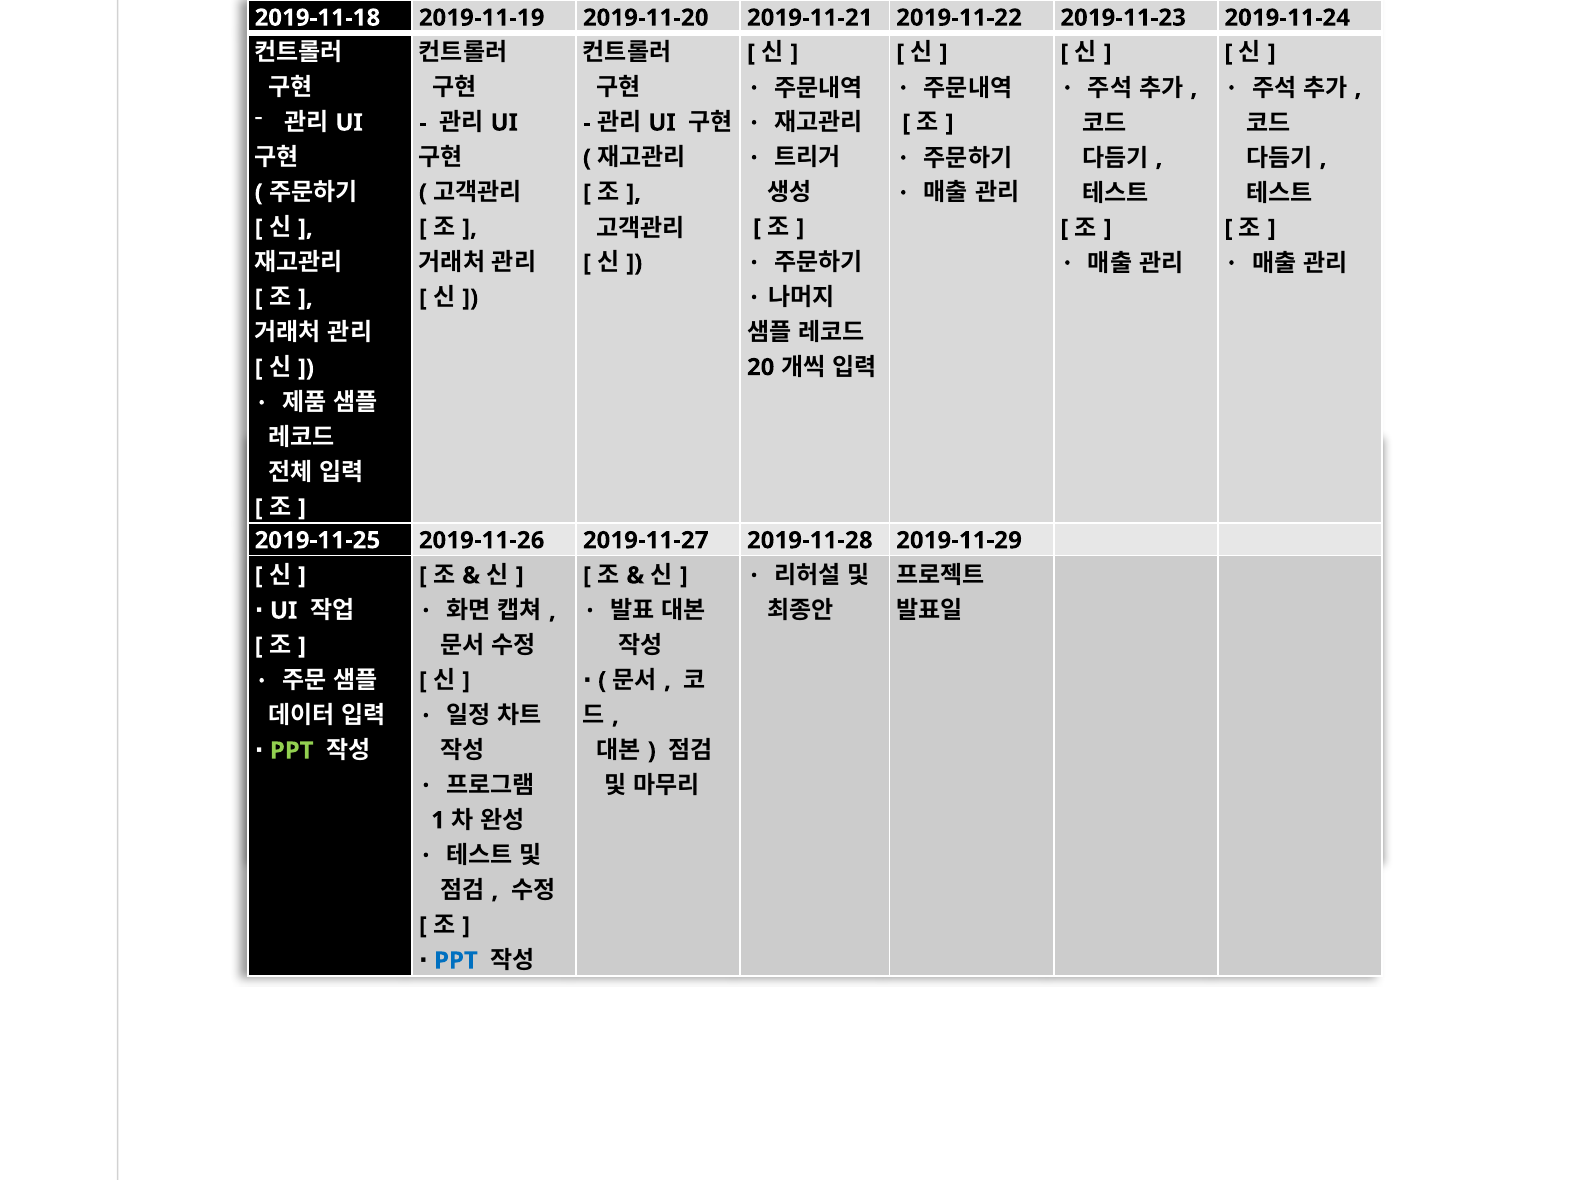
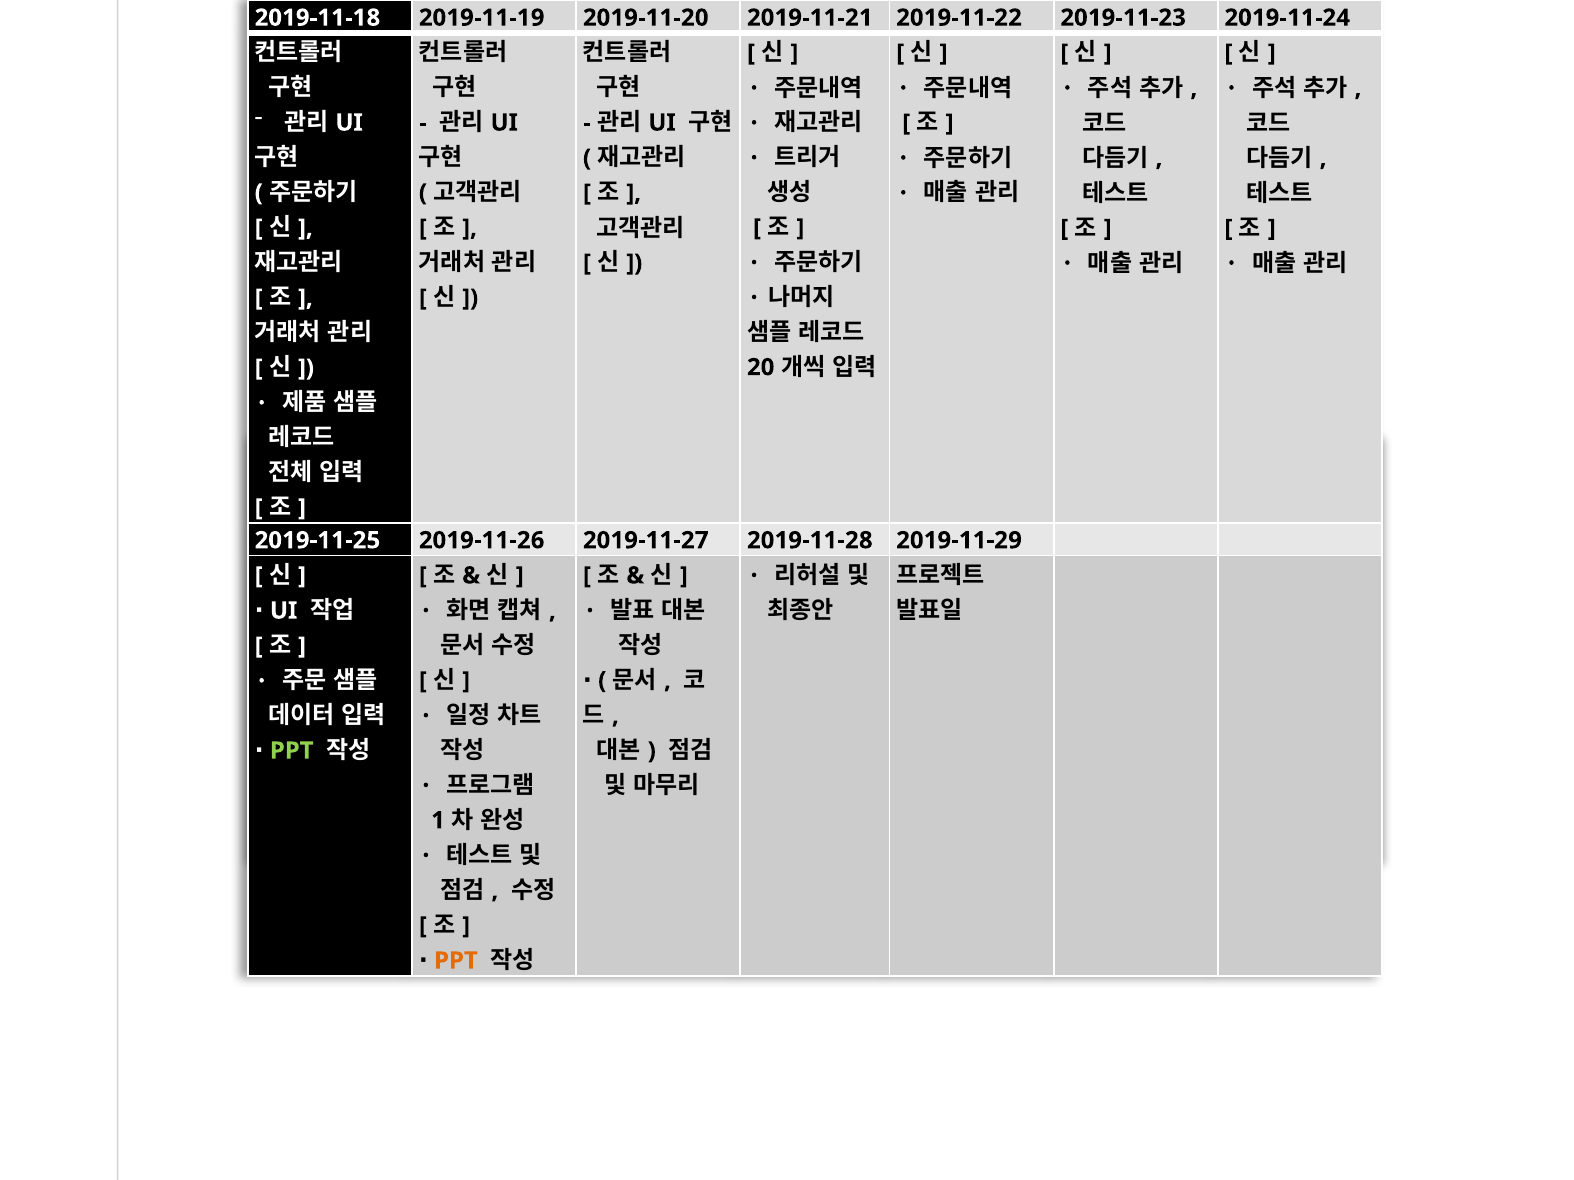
PPT colour: blue -> orange (456, 961)
